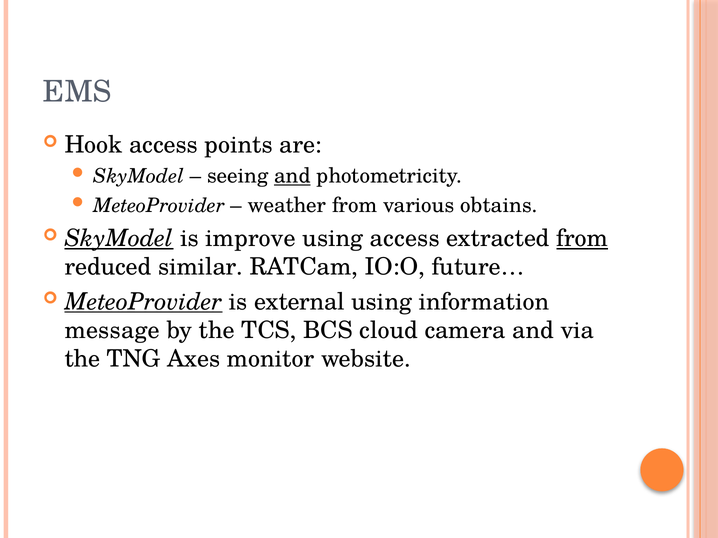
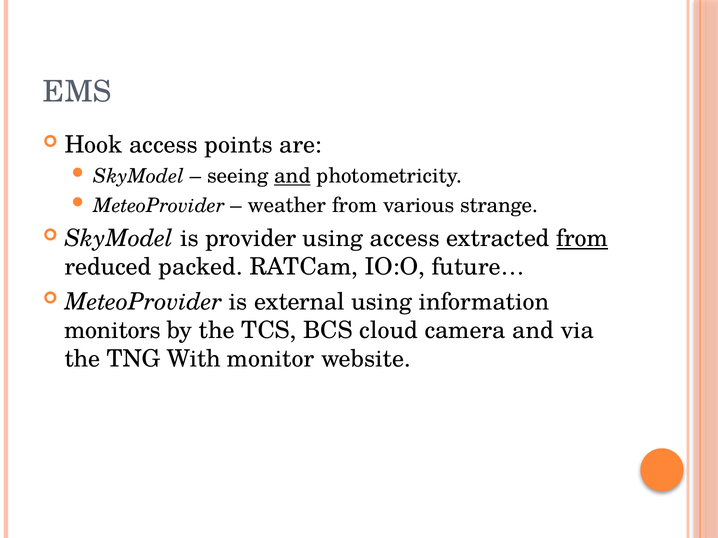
obtains: obtains -> strange (499, 205)
SkyModel underline: present -> none (119, 239)
improve: improve -> provider (251, 239)
similar: similar -> packed (201, 267)
MeteoProvider underline: present -> none (143, 302)
message: message -> monitors (112, 331)
Axes: Axes -> With (194, 359)
